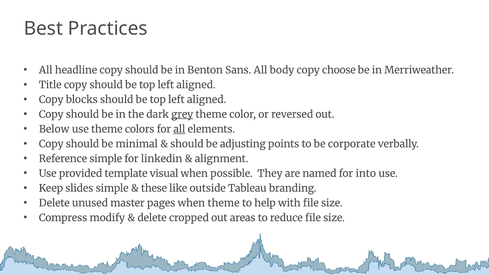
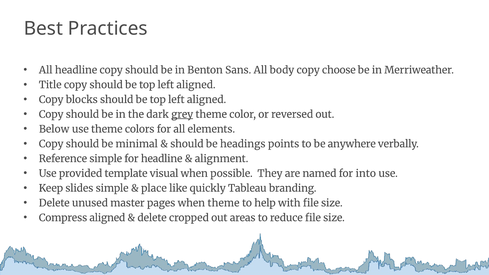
all underline: present -> none (179, 129)
adjusting: adjusting -> headings (243, 144)
corporate: corporate -> anywhere (352, 144)
for linkedin: linkedin -> headline (162, 159)
these: these -> place (154, 188)
outside: outside -> quickly (208, 188)
Compress modify: modify -> aligned (107, 218)
